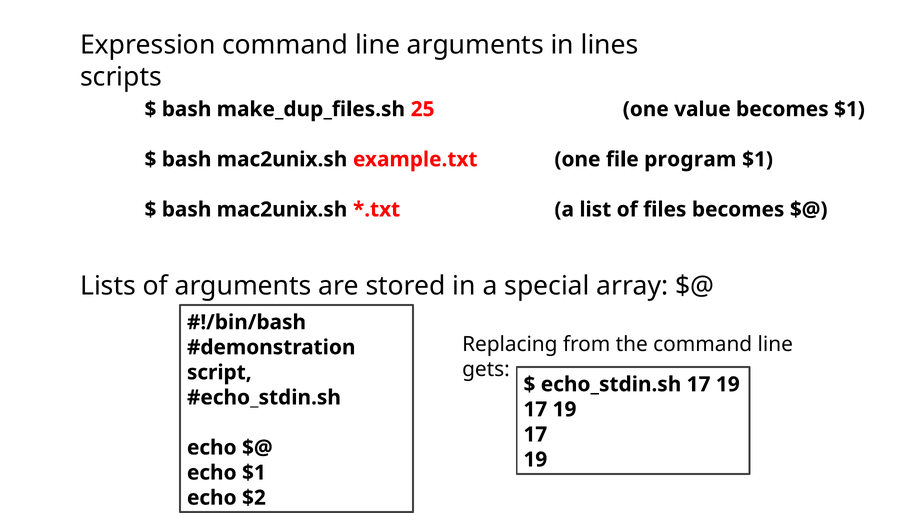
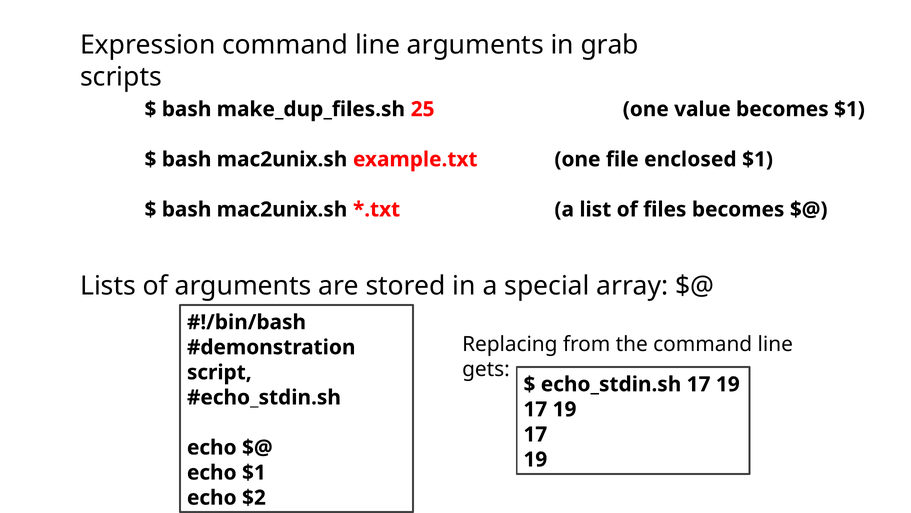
lines: lines -> grab (610, 45)
program: program -> enclosed (690, 159)
